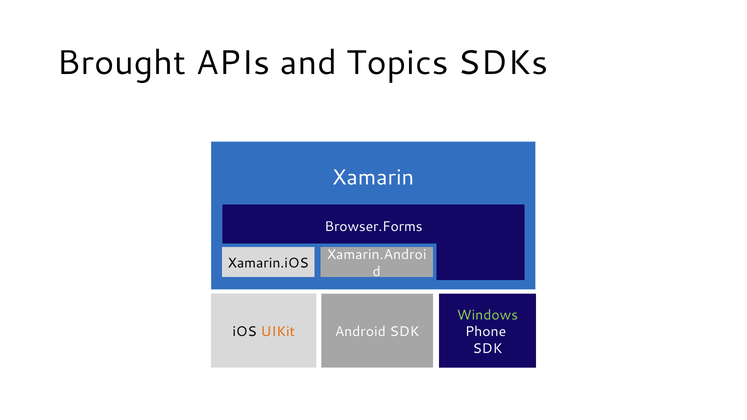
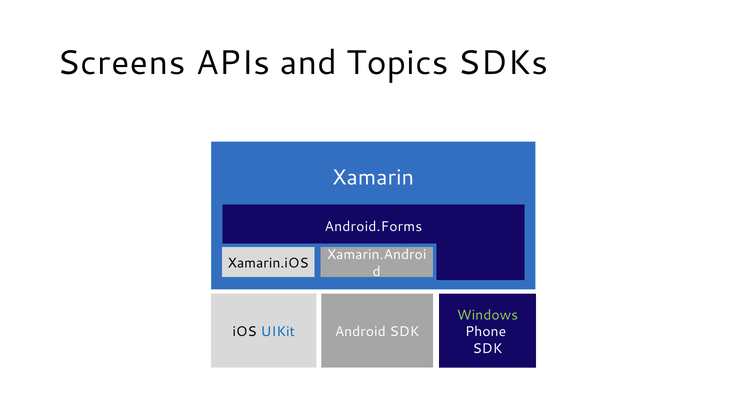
Brought: Brought -> Screens (121, 63)
Browser.Forms: Browser.Forms -> Android.Forms (373, 227)
UIKit colour: orange -> blue (278, 332)
